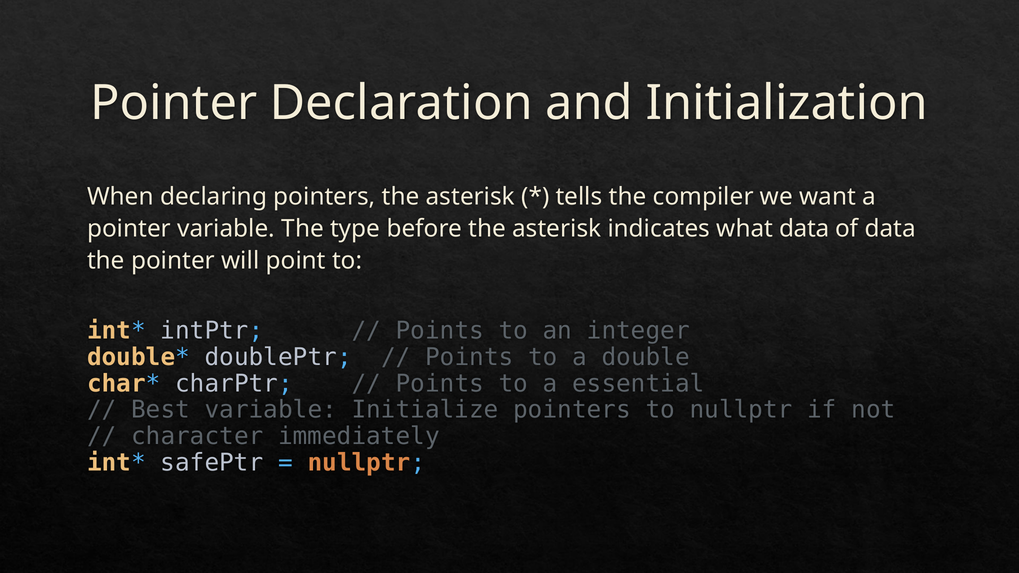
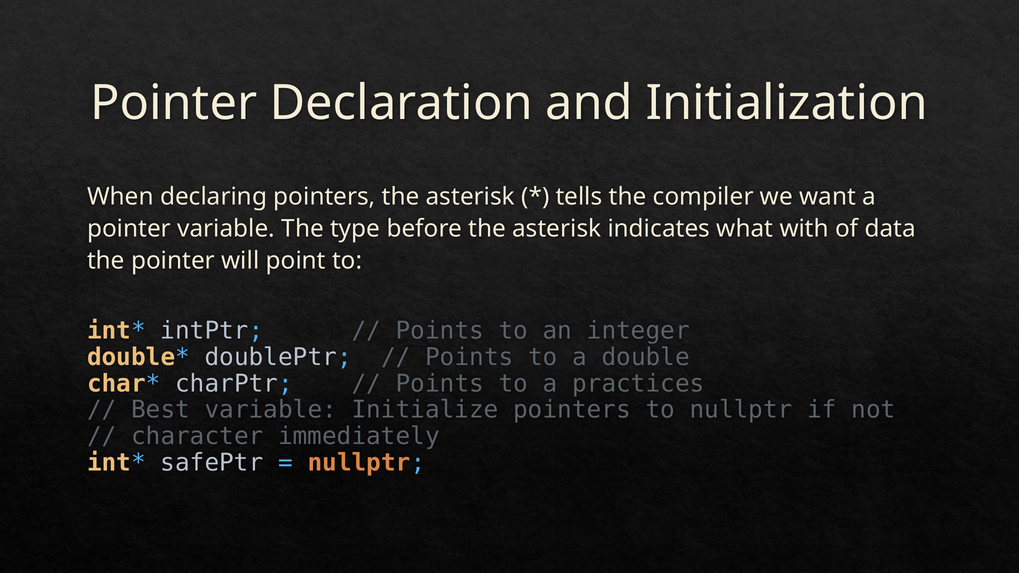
what data: data -> with (804, 229)
essential: essential -> practices (638, 384)
